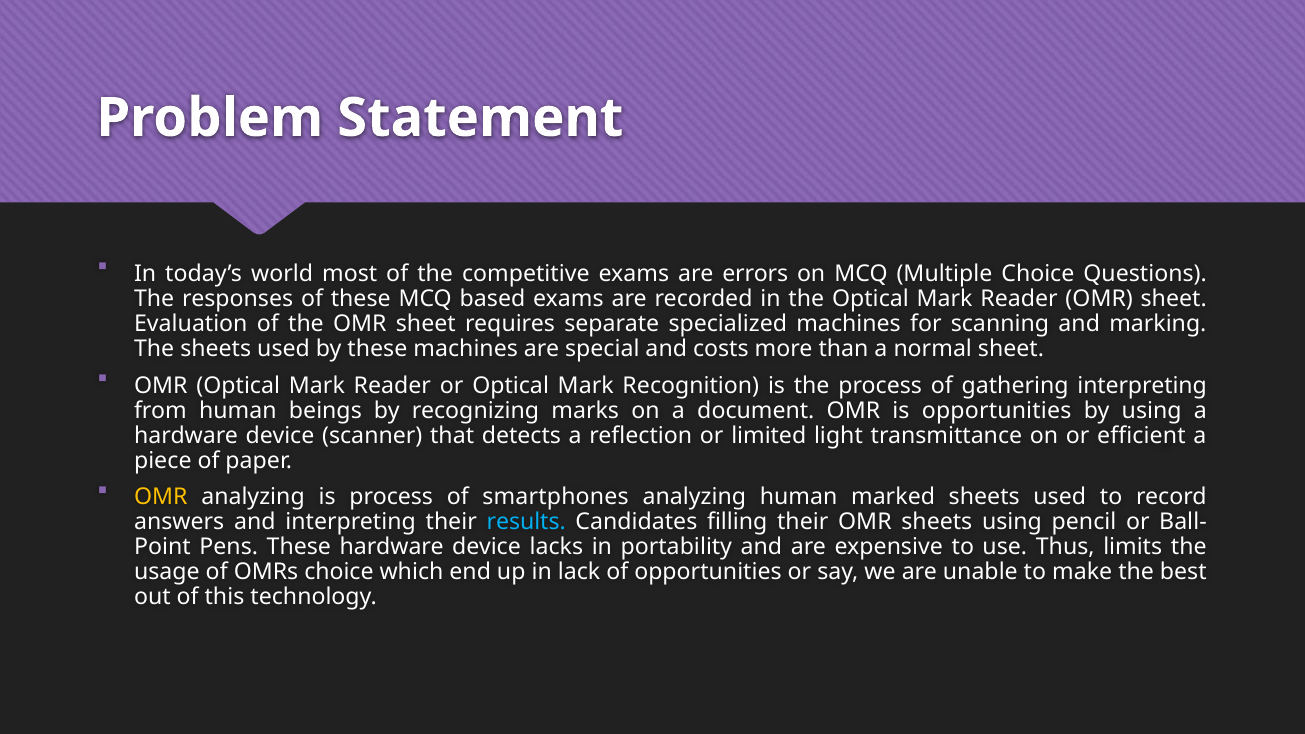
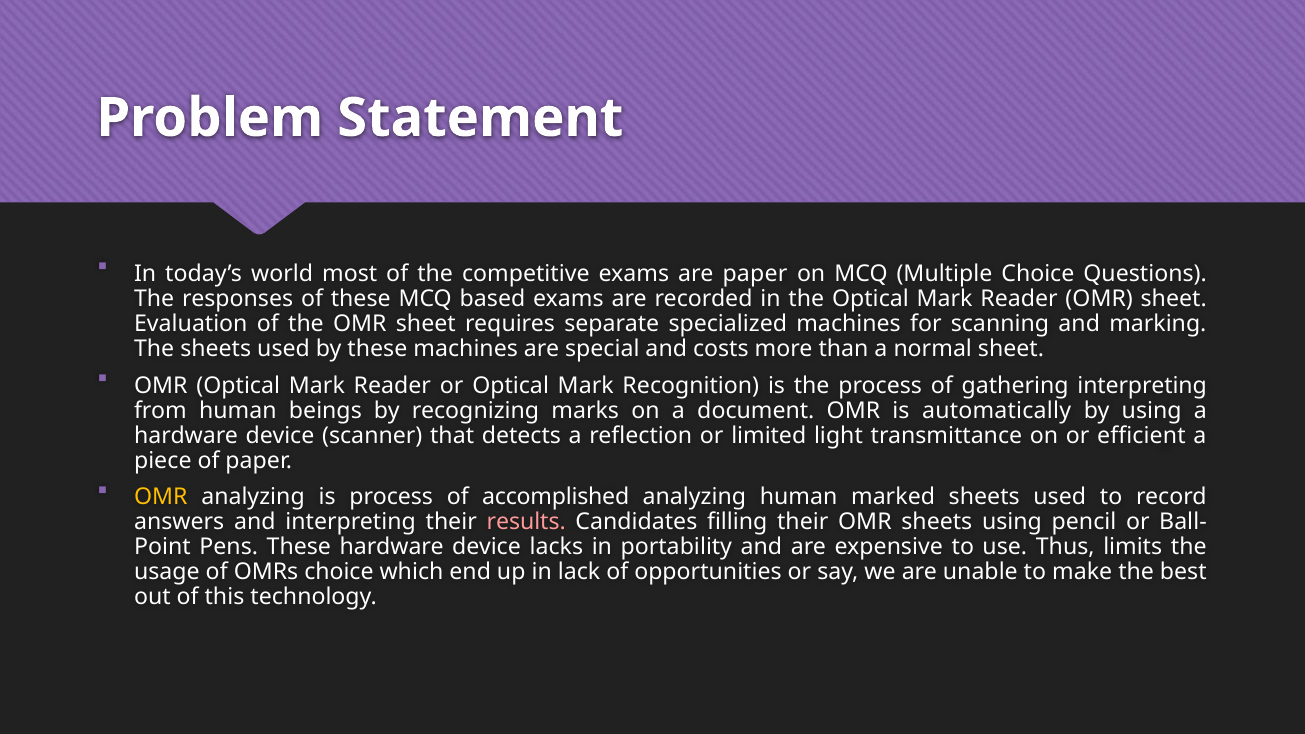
are errors: errors -> paper (755, 274)
is opportunities: opportunities -> automatically (997, 410)
smartphones: smartphones -> accomplished (556, 497)
results colour: light blue -> pink (526, 522)
